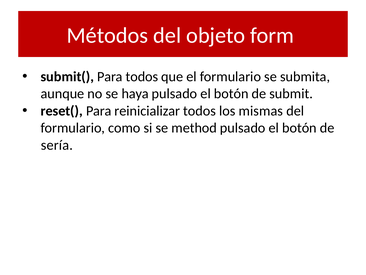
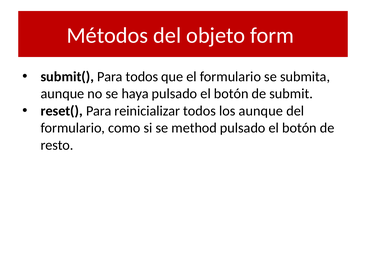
los mismas: mismas -> aunque (261, 111)
sería: sería -> resto (57, 145)
